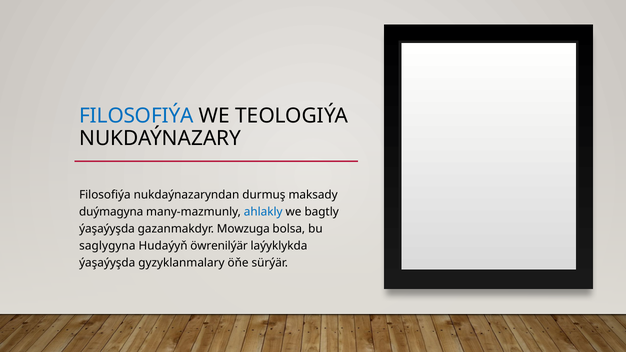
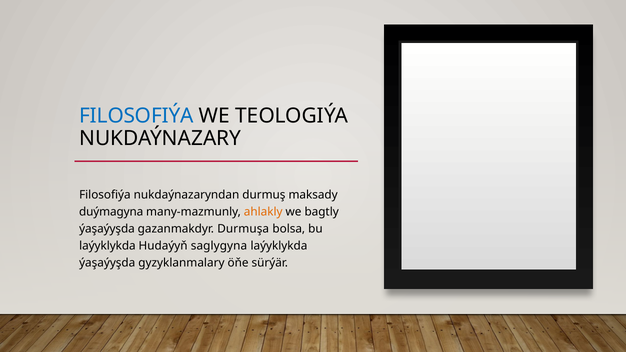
ahlakly colour: blue -> orange (263, 212)
Mowzuga: Mowzuga -> Durmuşa (243, 229)
saglygyna: saglygyna -> laýyklykda (107, 246)
öwrenilýär: öwrenilýär -> saglygyna (219, 246)
